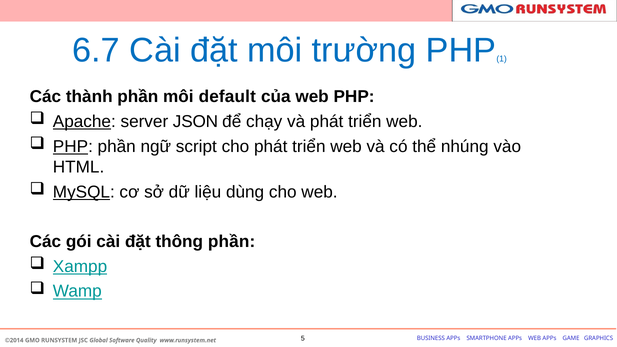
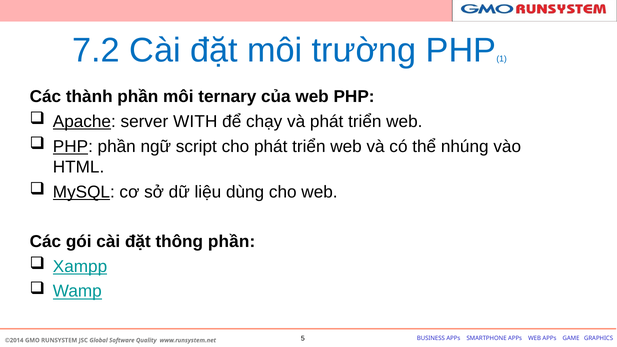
6.7: 6.7 -> 7.2 (96, 50)
default: default -> ternary (227, 97)
JSON: JSON -> WITH (195, 122)
